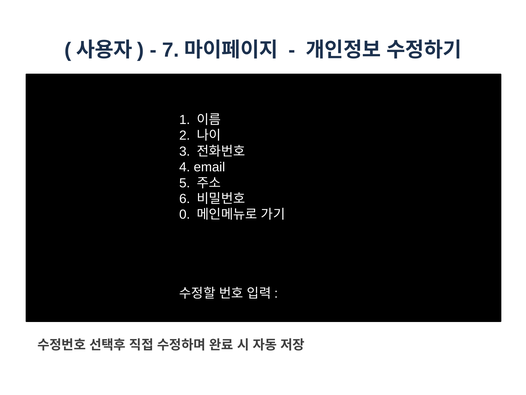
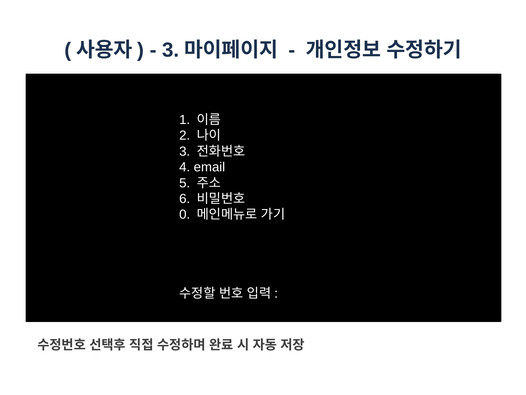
7: 7 -> 3 (171, 50)
